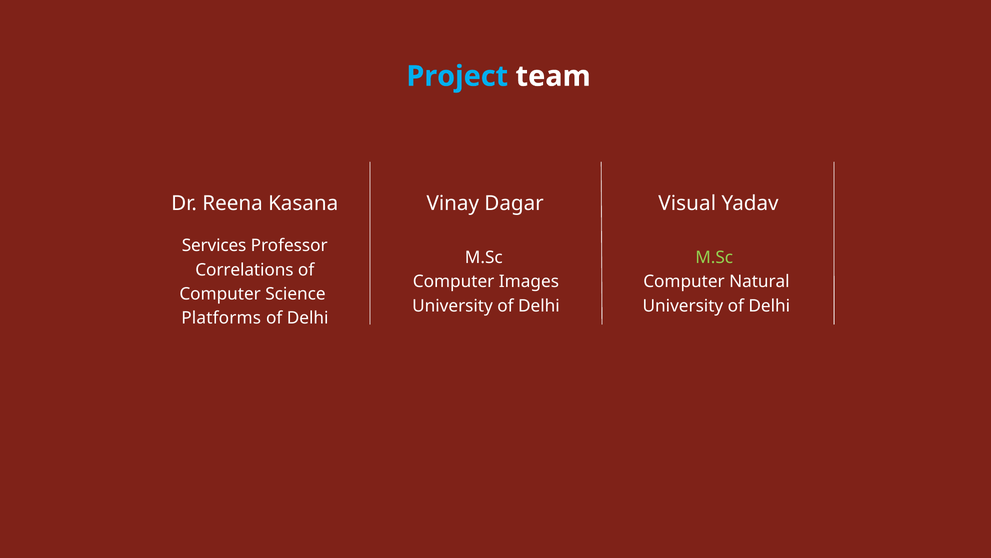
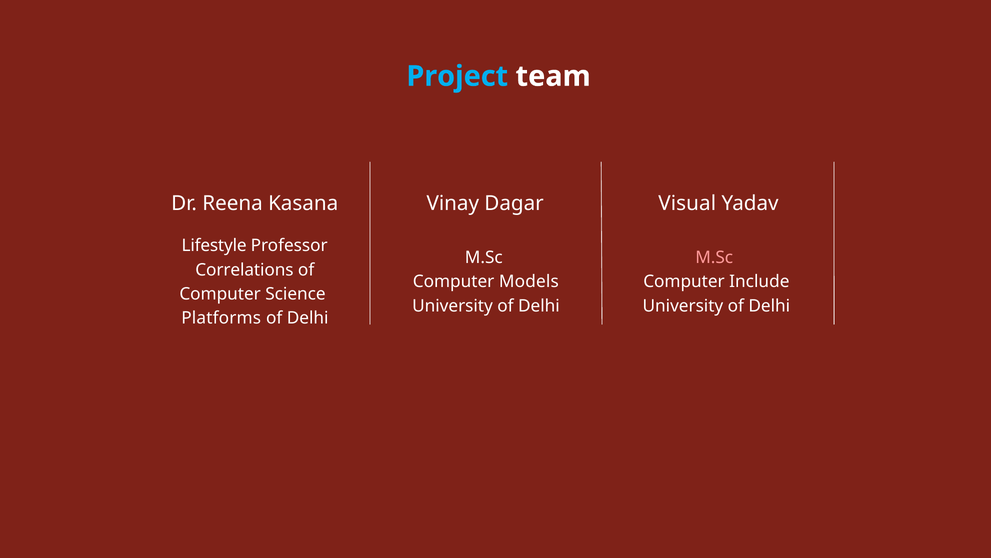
Services: Services -> Lifestyle (214, 246)
M.Sc colour: light green -> pink (714, 257)
Images: Images -> Models (529, 281)
Natural: Natural -> Include (759, 281)
